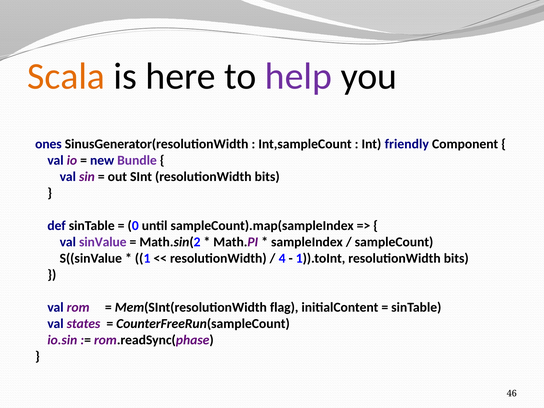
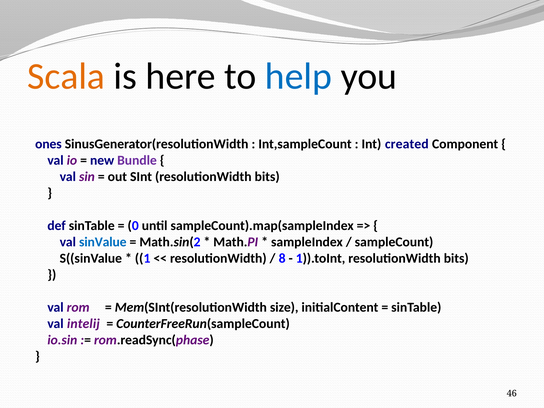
help colour: purple -> blue (299, 76)
friendly: friendly -> created (407, 144)
sinValue colour: purple -> blue (103, 242)
4: 4 -> 8 (282, 258)
flag: flag -> size (284, 307)
states: states -> intelij (83, 324)
